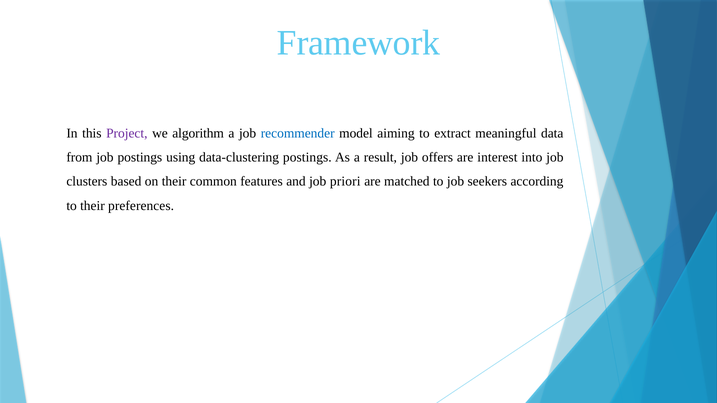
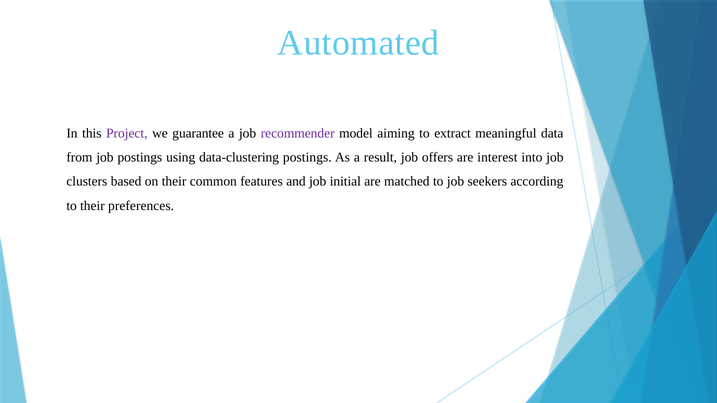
Framework: Framework -> Automated (358, 43)
algorithm: algorithm -> guarantee (198, 133)
recommender colour: blue -> purple (298, 133)
priori: priori -> initial (345, 182)
